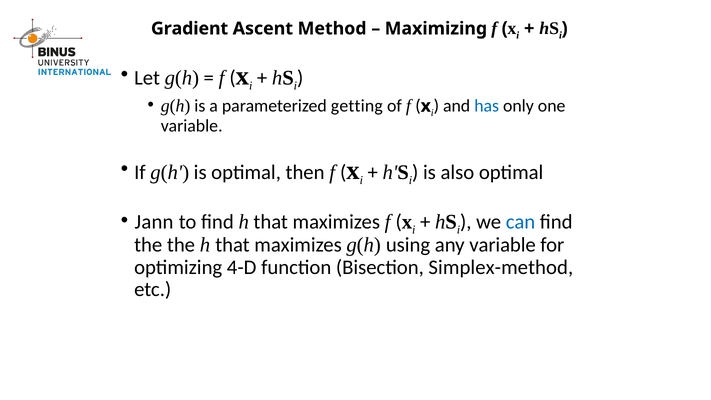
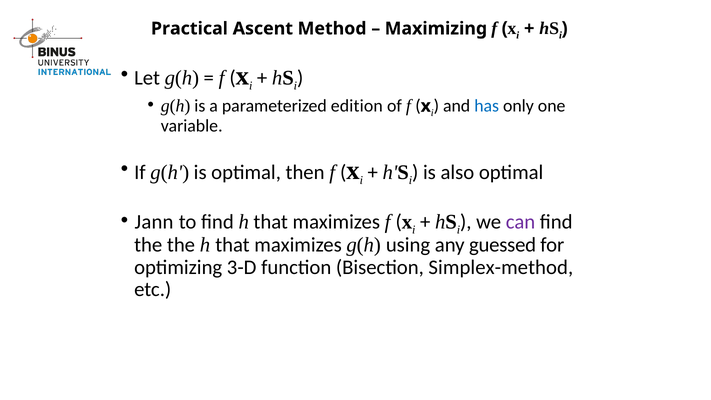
Gradient: Gradient -> Practical (190, 29)
getting: getting -> edition (357, 106)
can colour: blue -> purple (520, 222)
any variable: variable -> guessed (503, 245)
4-D: 4-D -> 3-D (242, 267)
